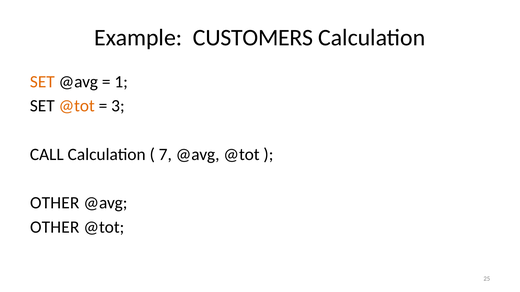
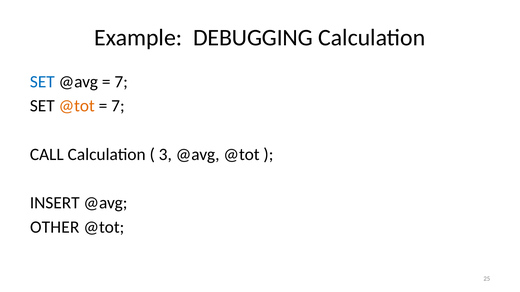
CUSTOMERS: CUSTOMERS -> DEBUGGING (253, 38)
SET colour: orange -> blue (42, 82)
1: 1 -> 7 (121, 82)
3: 3 -> 7 (118, 106)
7: 7 -> 3 (165, 155)
OTHER: OTHER -> INSERT (55, 203)
